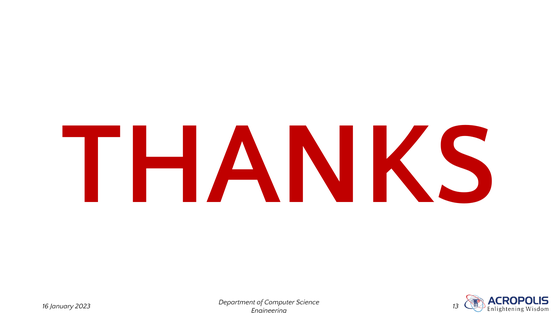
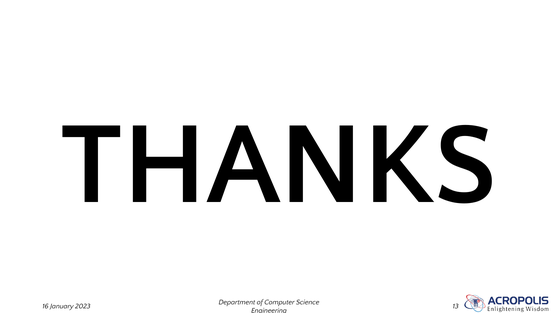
THANKS colour: red -> black (278, 164)
